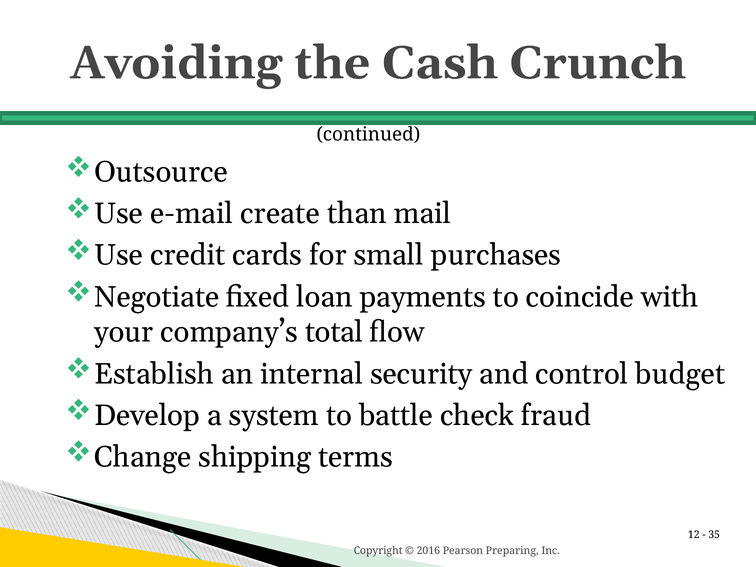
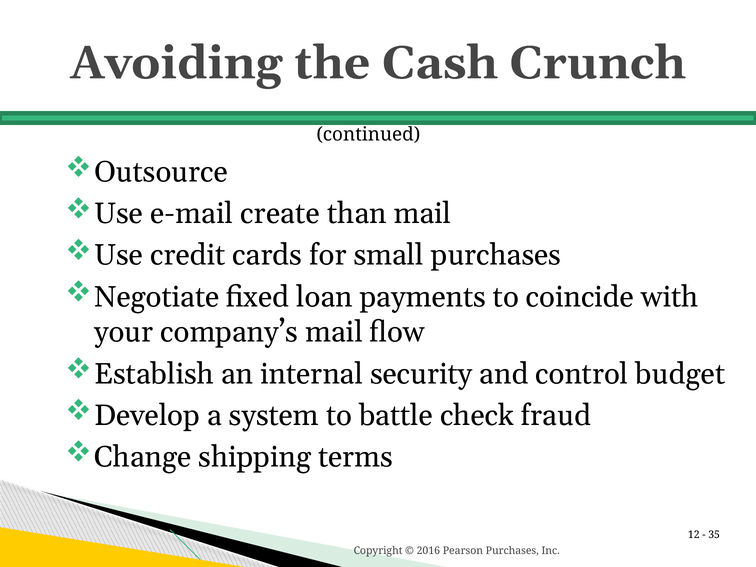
company’s total: total -> mail (334, 332)
Pearson Preparing: Preparing -> Purchases (512, 551)
